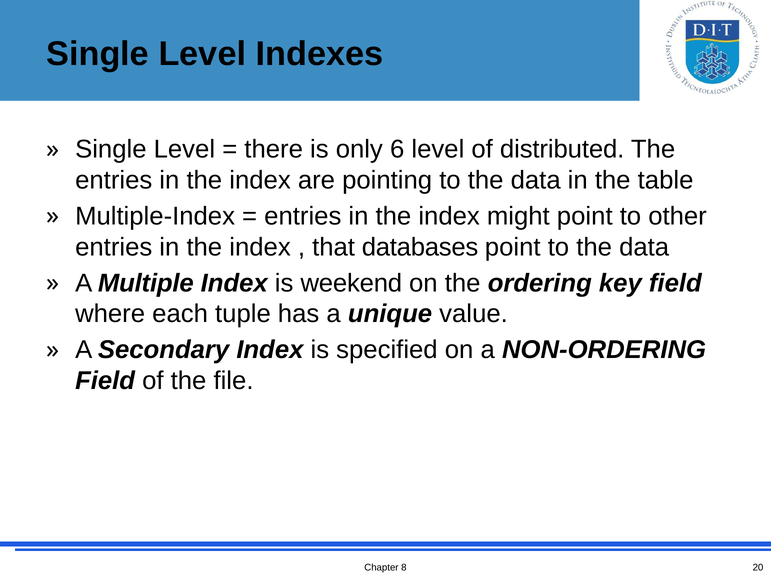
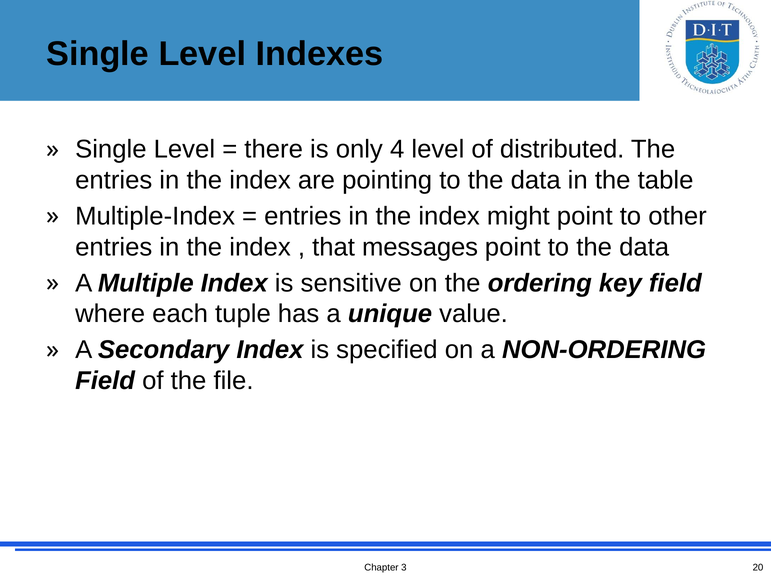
6: 6 -> 4 (397, 150)
databases: databases -> messages (420, 247)
weekend: weekend -> sensitive (351, 283)
8: 8 -> 3 (404, 568)
